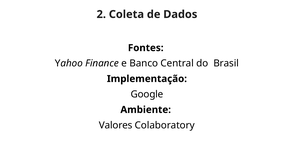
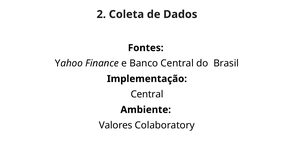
Google: Google -> Central (147, 94)
